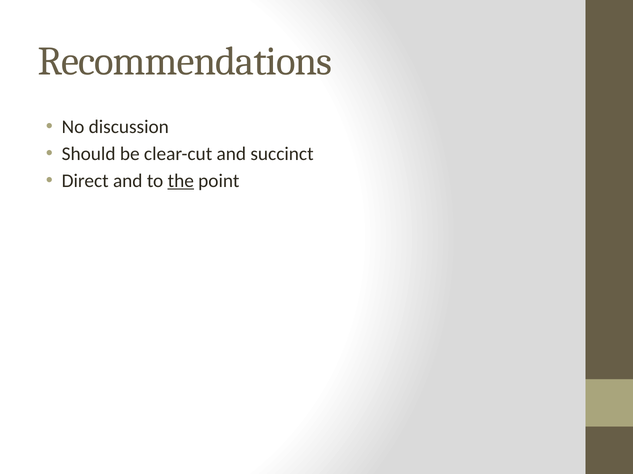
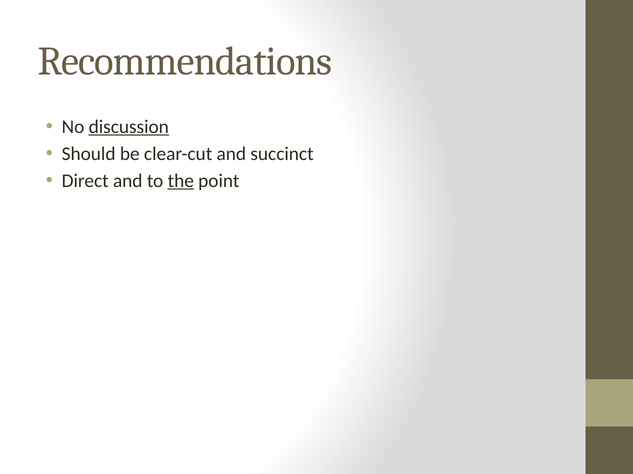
discussion underline: none -> present (129, 127)
